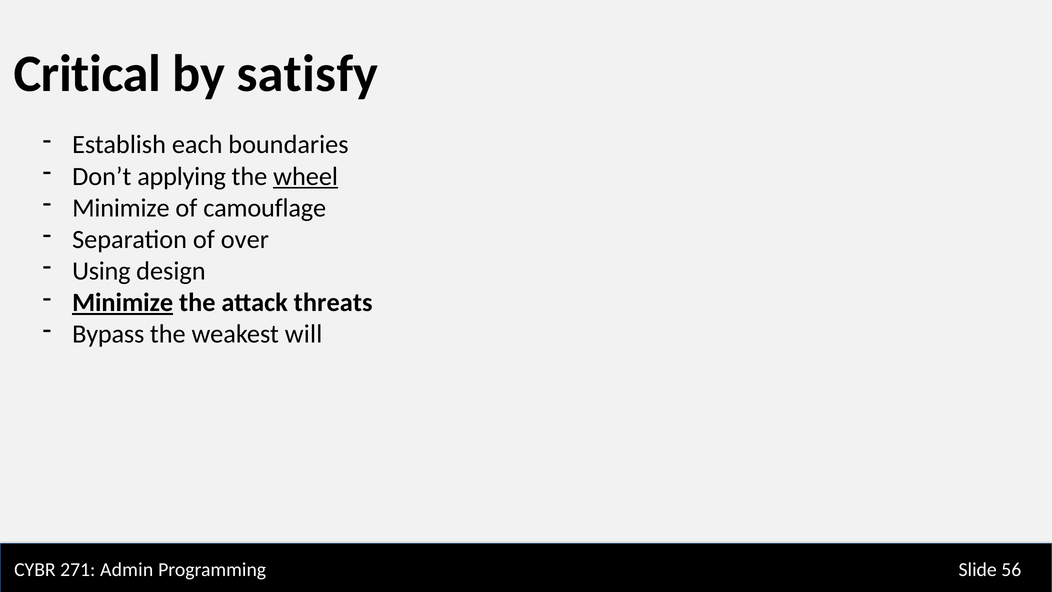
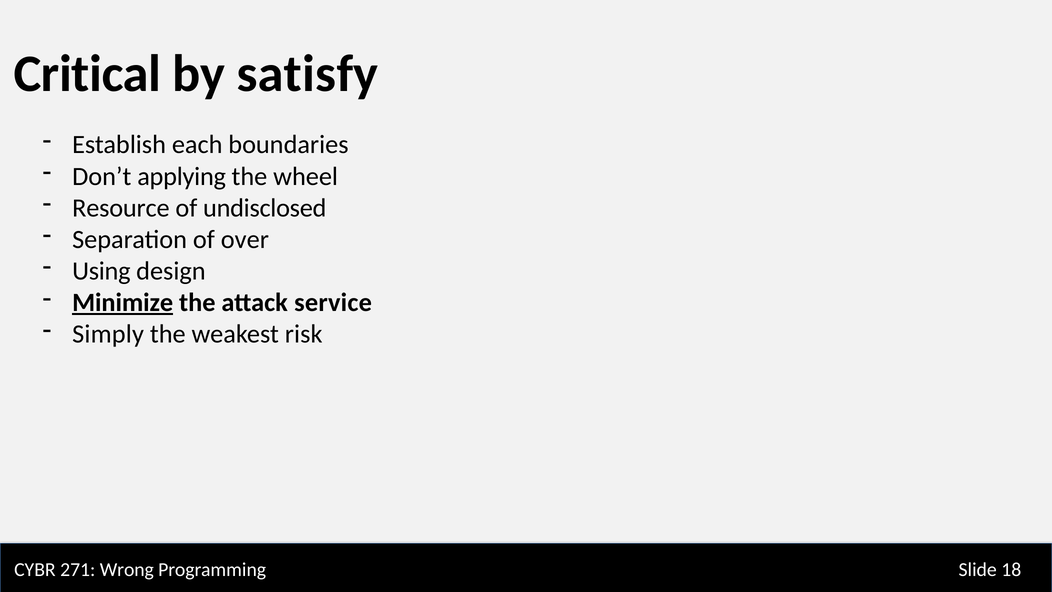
wheel underline: present -> none (306, 176)
Minimize: Minimize -> Resource (121, 208)
camouflage: camouflage -> undisclosed (265, 208)
threats: threats -> service (333, 303)
Bypass: Bypass -> Simply (108, 334)
will: will -> risk (304, 334)
Admin: Admin -> Wrong (127, 569)
56: 56 -> 18 (1011, 569)
